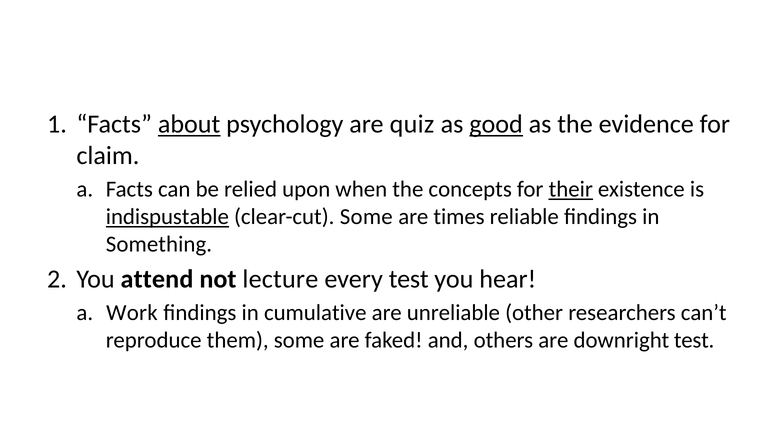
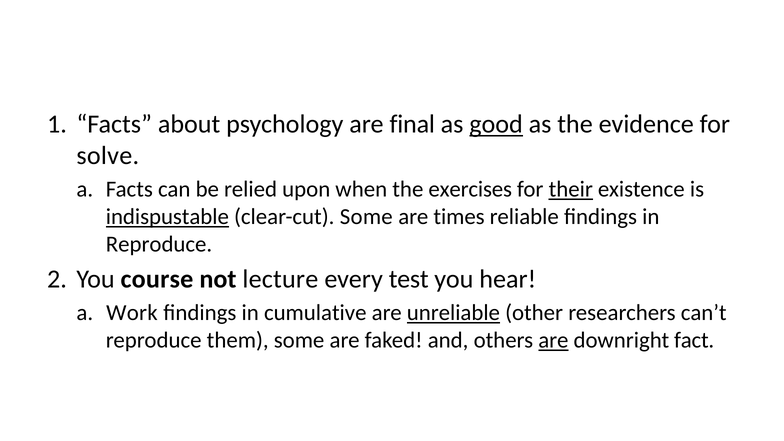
about underline: present -> none (189, 124)
quiz: quiz -> final (412, 124)
claim: claim -> solve (108, 156)
concepts: concepts -> exercises (470, 189)
Something: Something -> Reproduce (159, 244)
attend: attend -> course (157, 279)
unreliable underline: none -> present (453, 313)
are underline: none -> present (553, 340)
downright test: test -> fact (694, 340)
